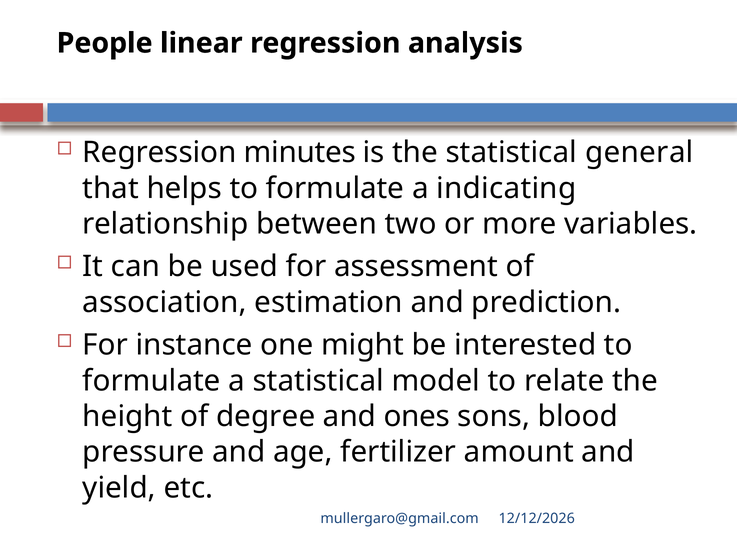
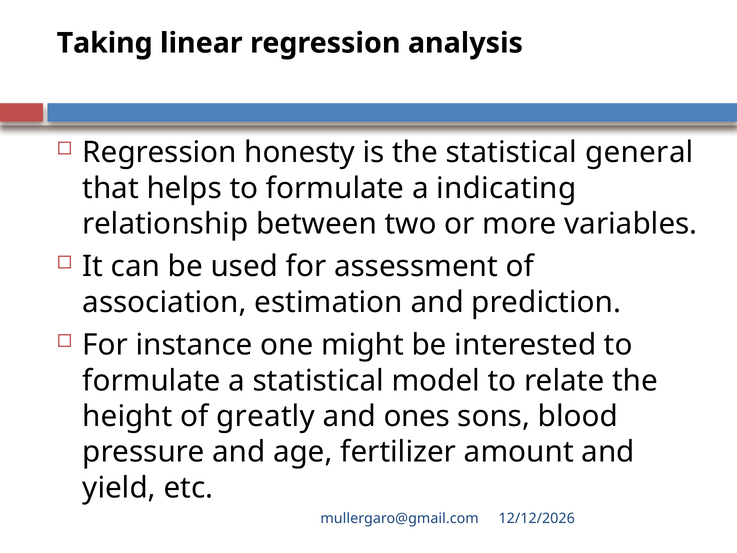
People: People -> Taking (105, 43)
minutes: minutes -> honesty (300, 152)
degree: degree -> greatly (266, 416)
